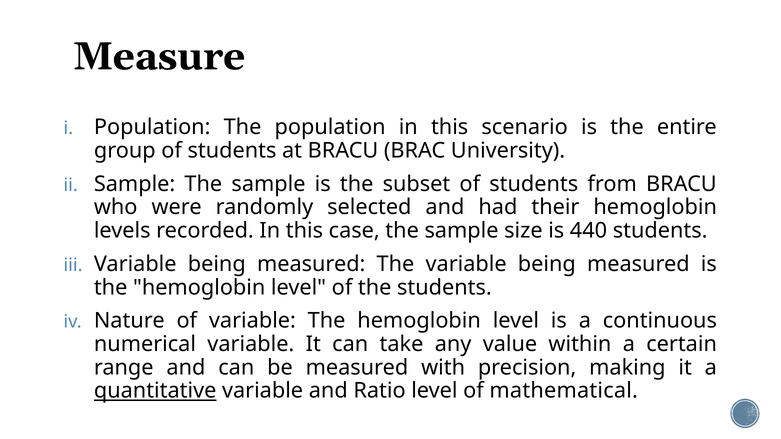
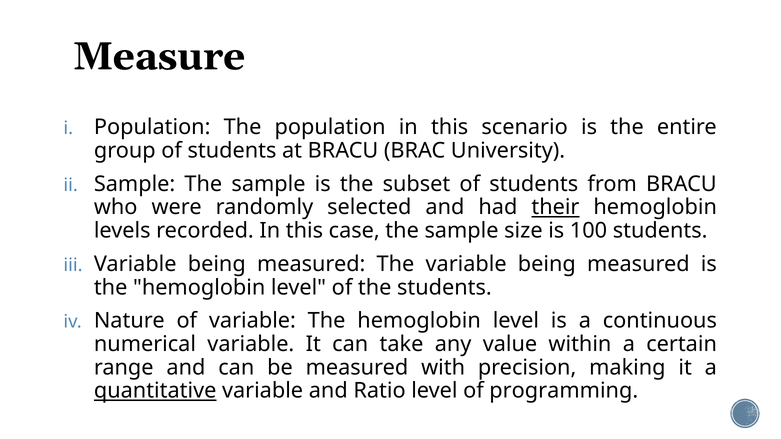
their underline: none -> present (555, 207)
440: 440 -> 100 (588, 231)
mathematical: mathematical -> programming (564, 391)
